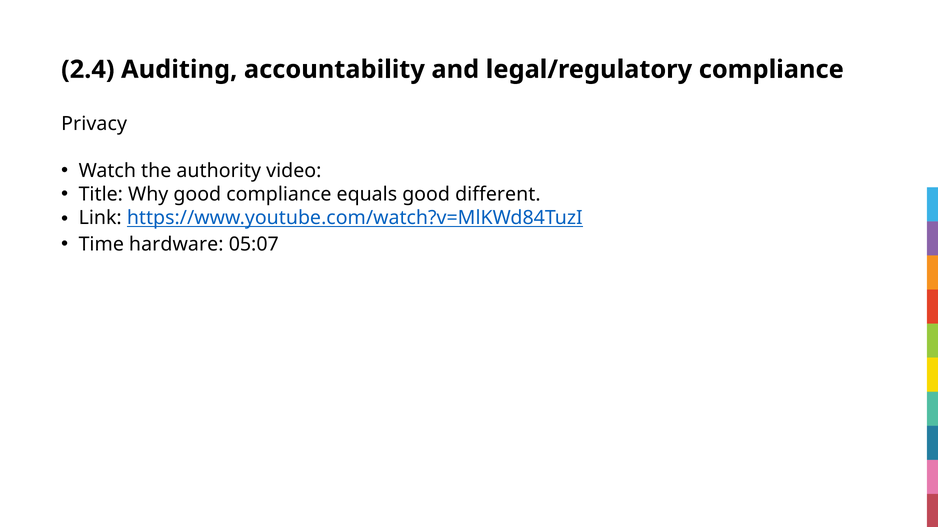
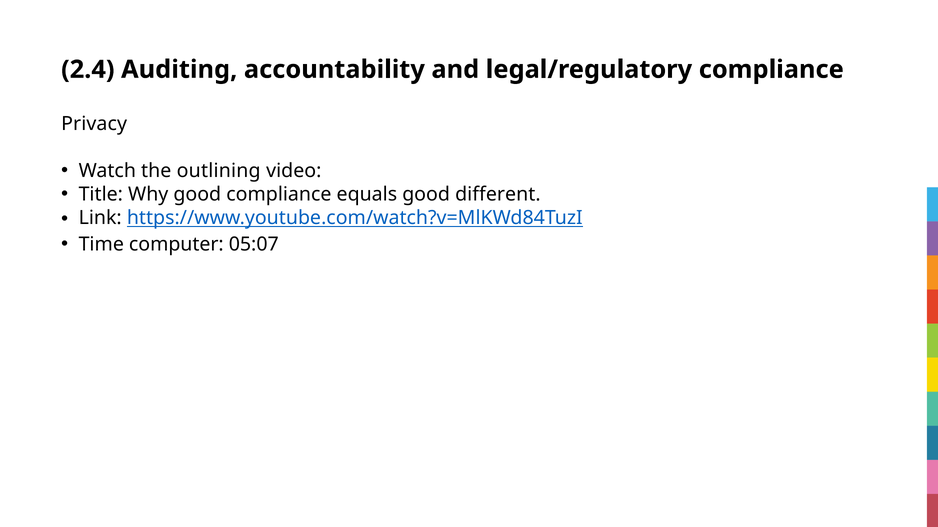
authority: authority -> outlining (219, 171)
hardware: hardware -> computer (176, 245)
